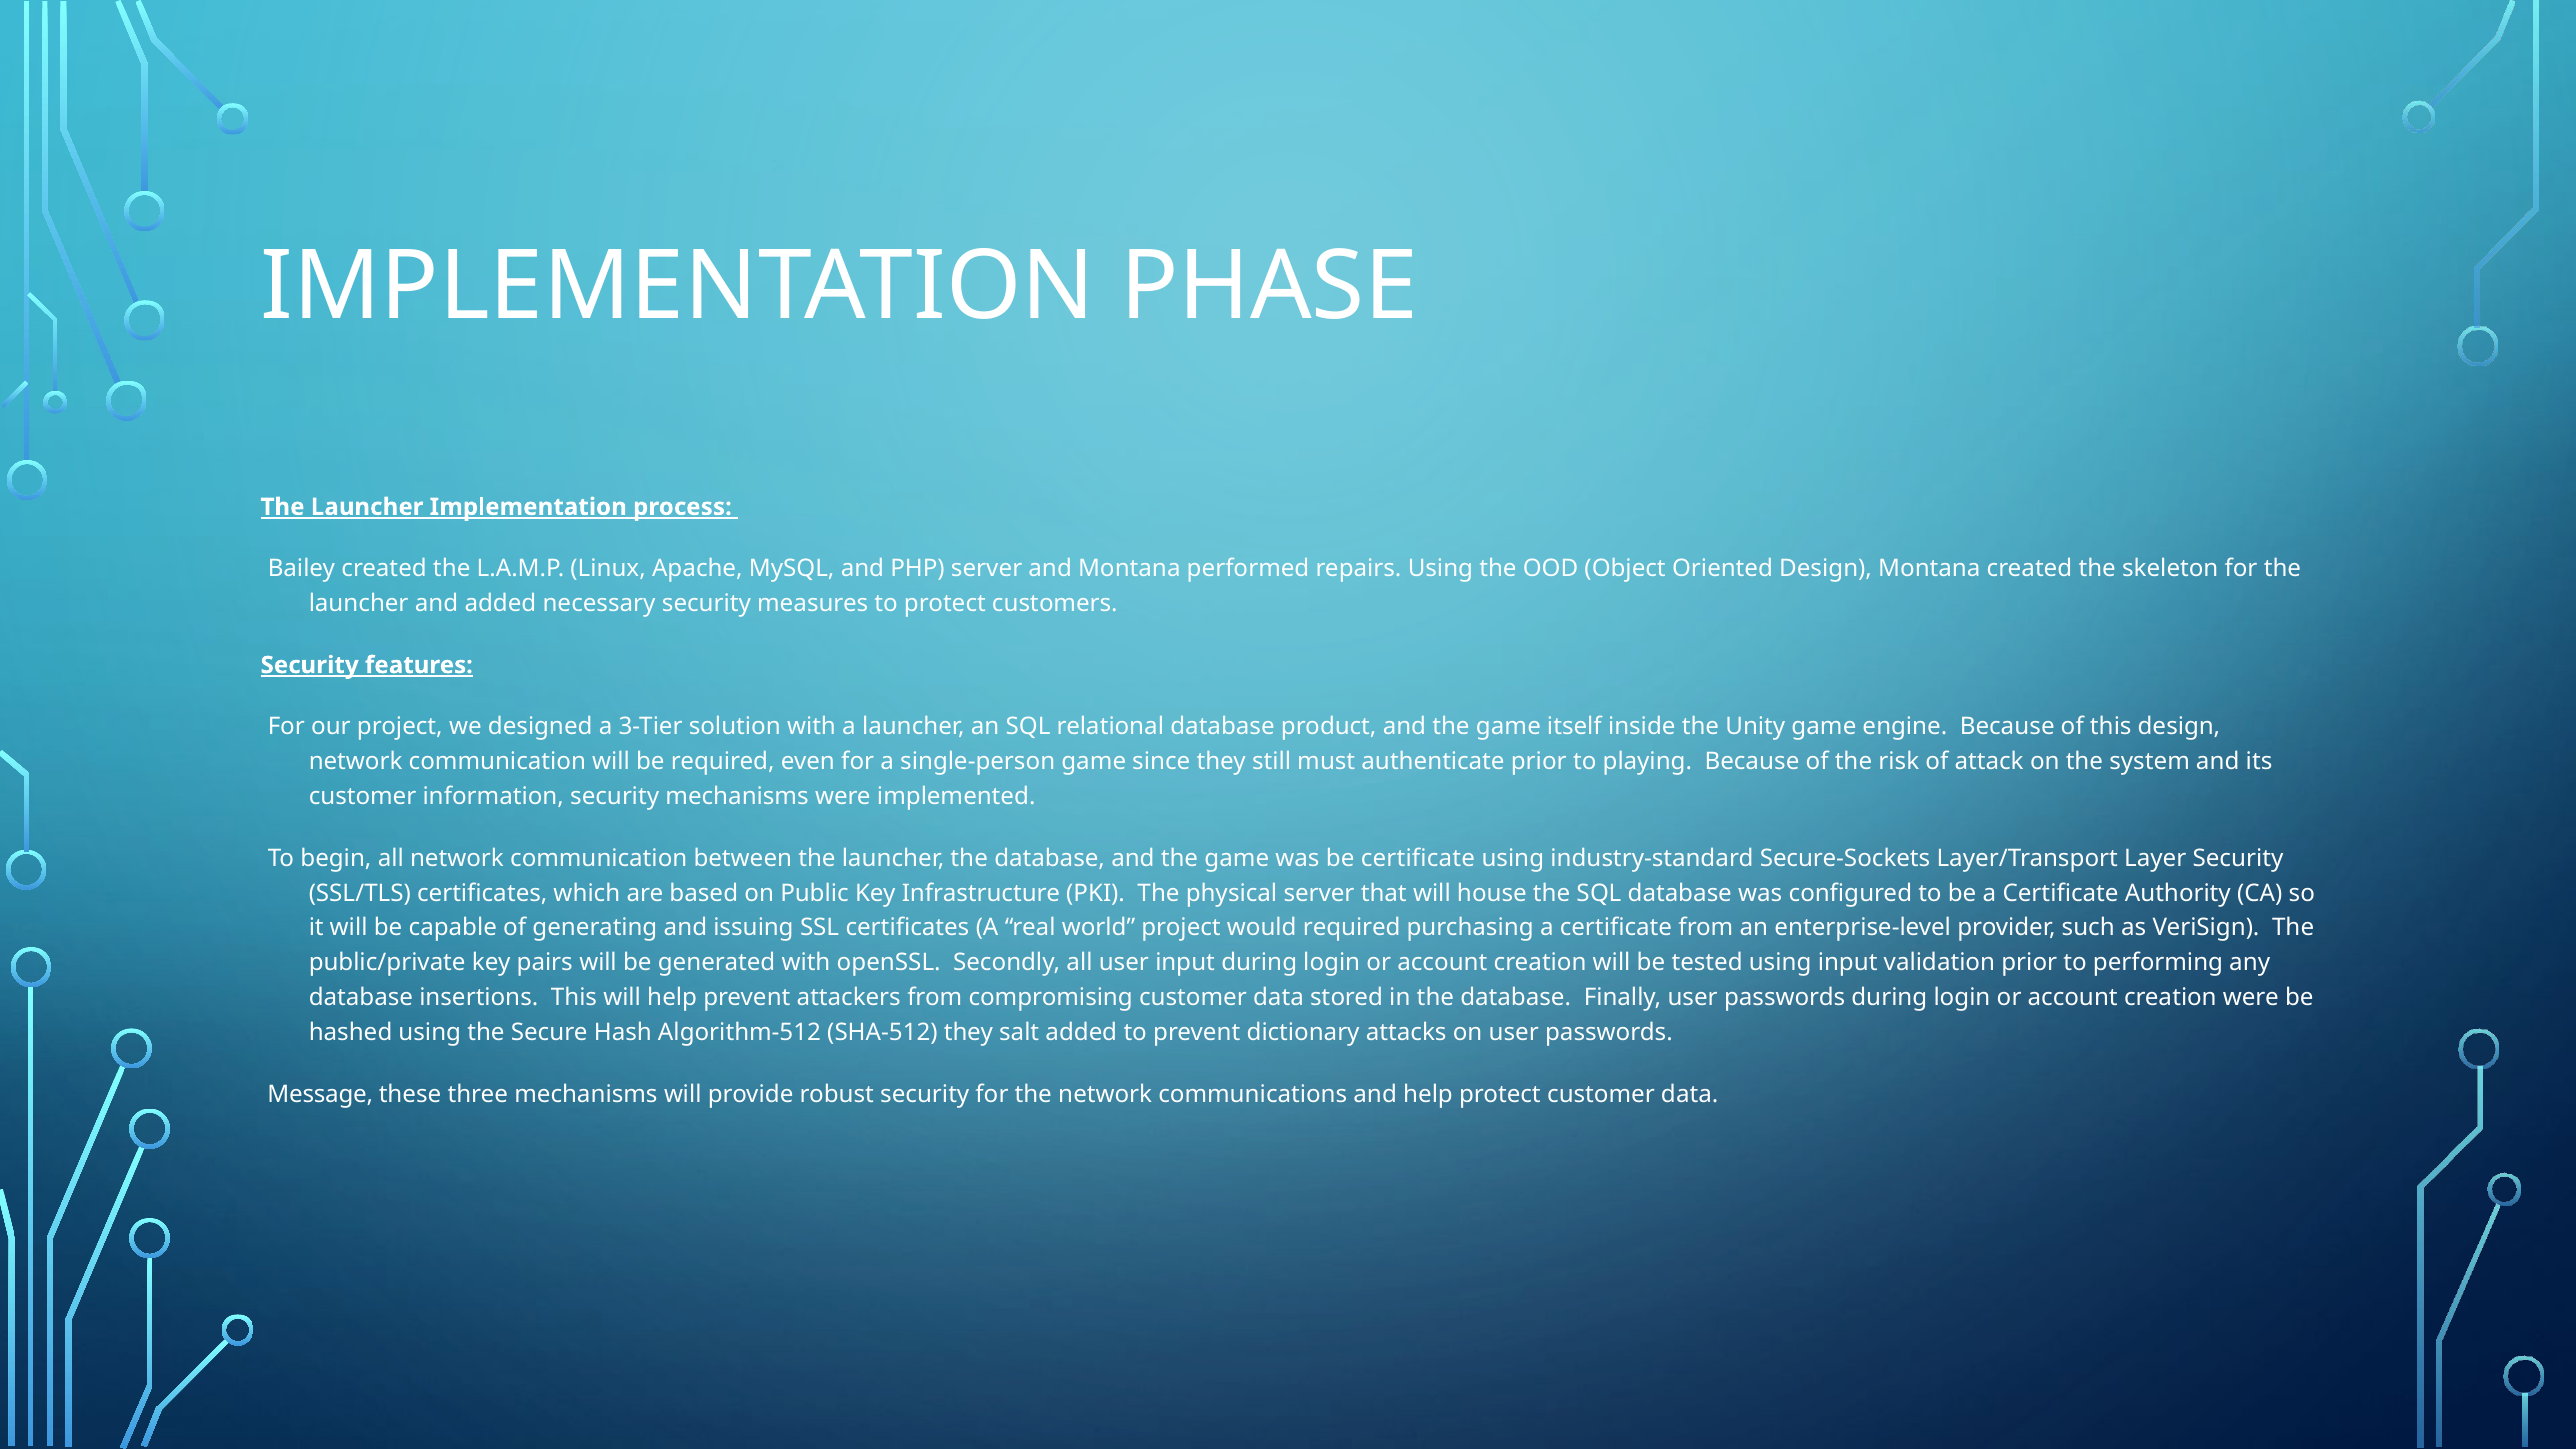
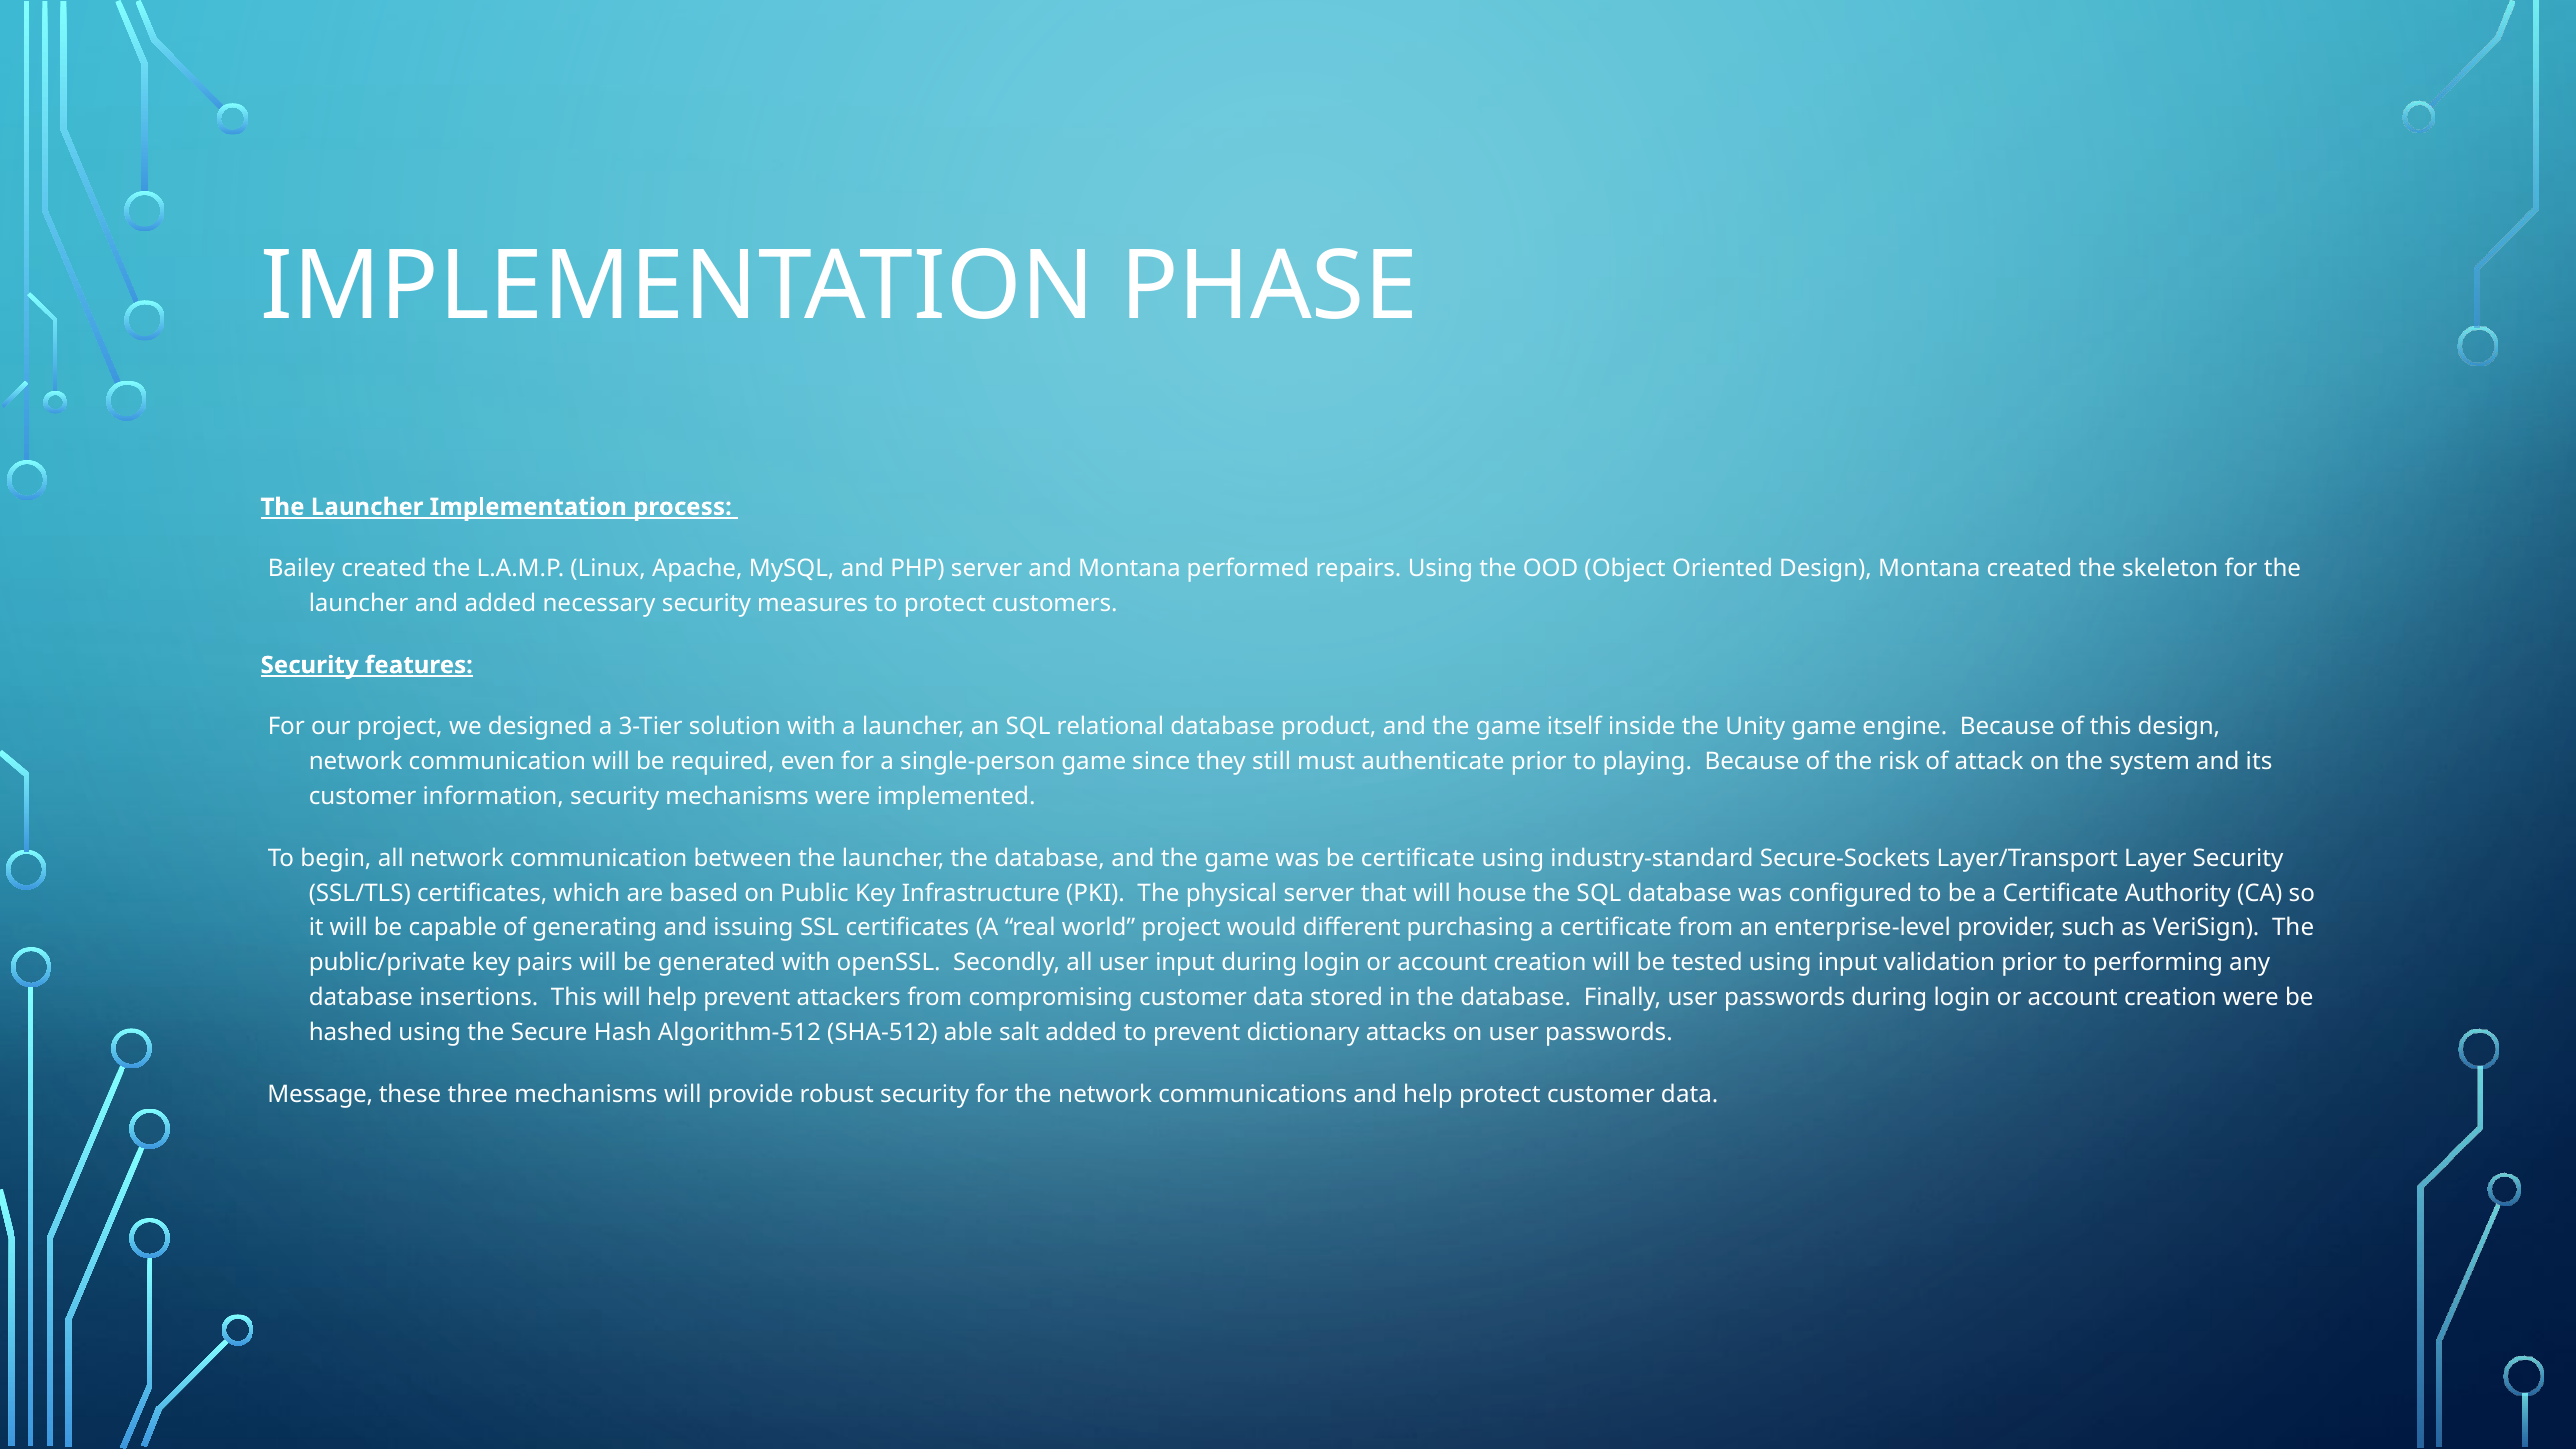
would required: required -> different (1352, 928)
SHA-512 they: they -> able (968, 1032)
